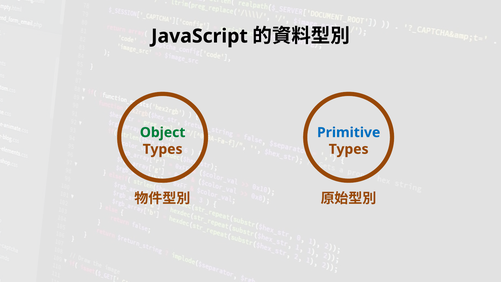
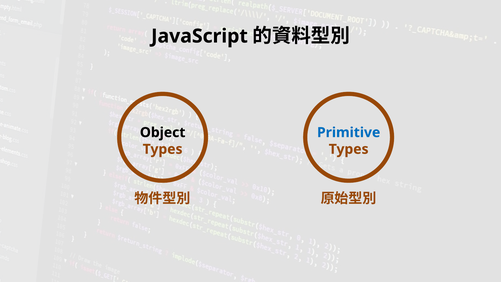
Object colour: green -> black (163, 132)
